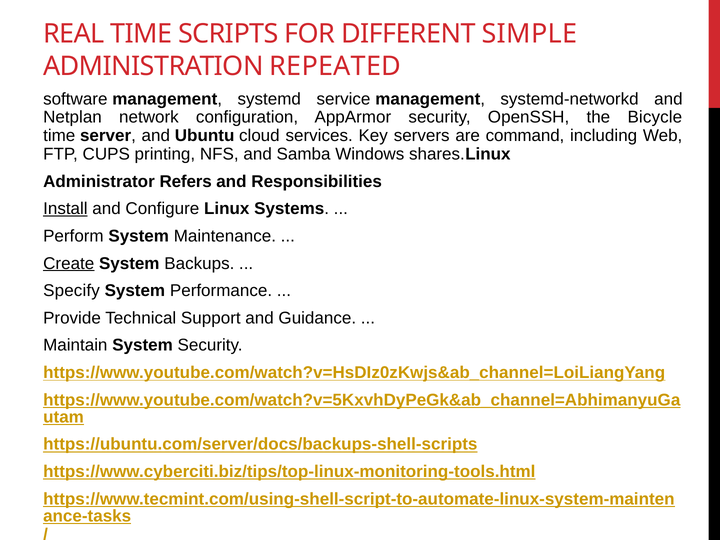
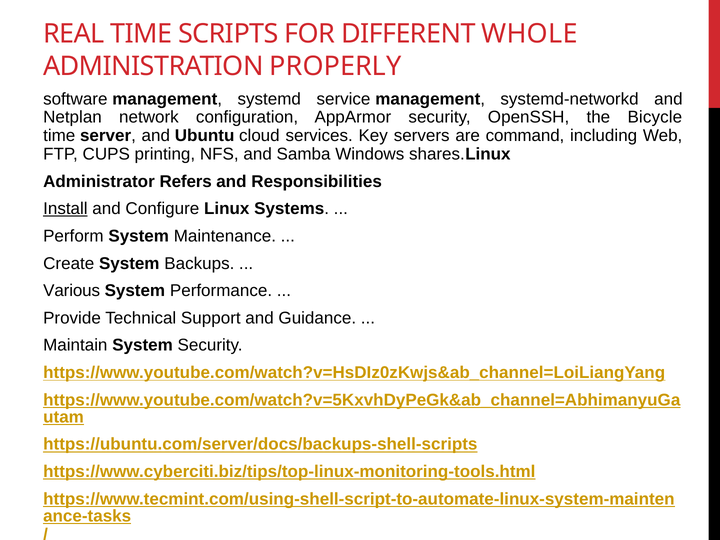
SIMPLE: SIMPLE -> WHOLE (530, 34)
REPEATED: REPEATED -> PROPERLY (335, 66)
Create underline: present -> none (69, 263)
Specify: Specify -> Various (72, 291)
